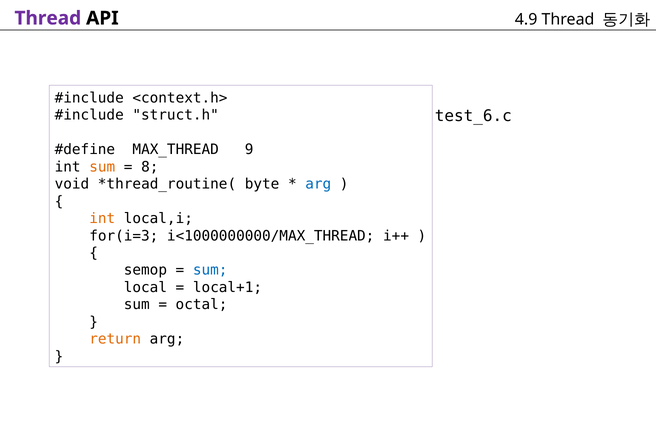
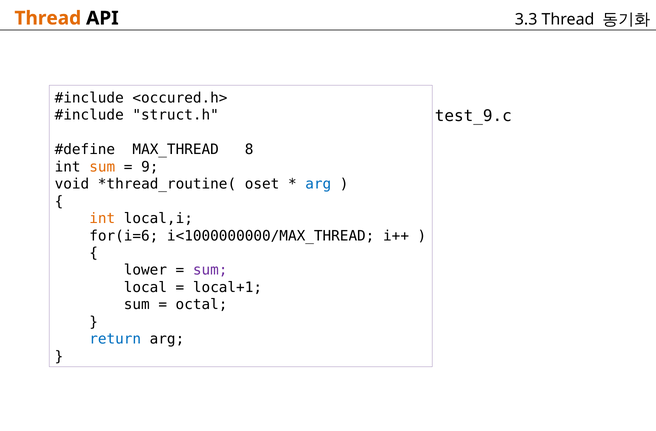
Thread colour: purple -> orange (48, 18)
4.9: 4.9 -> 3.3 (526, 19)
<context.h>: <context.h> -> <occured.h> (180, 98)
test_6.c: test_6.c -> test_9.c (473, 116)
9: 9 -> 8 (249, 150)
8: 8 -> 9 (150, 167)
byte: byte -> oset (262, 184)
for(i=3: for(i=3 -> for(i=6 (124, 236)
semop: semop -> lower (145, 270)
sum colour: blue -> purple (210, 270)
return colour: orange -> blue (115, 339)
